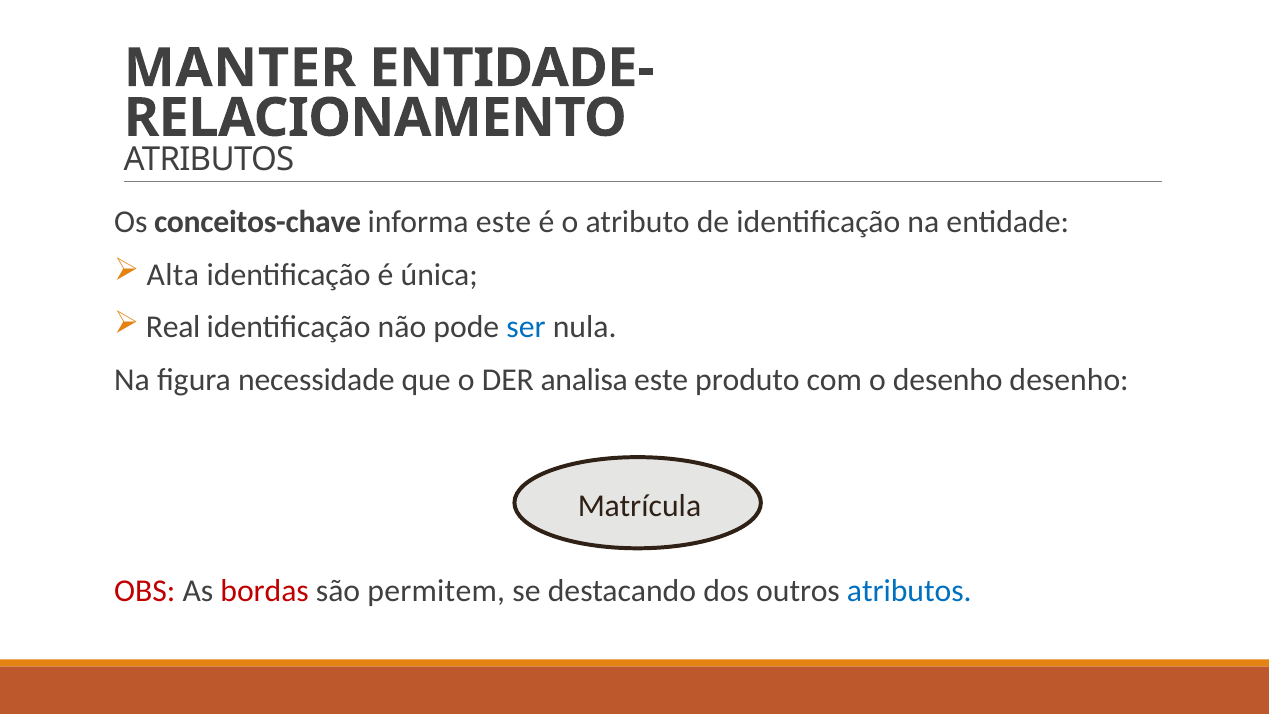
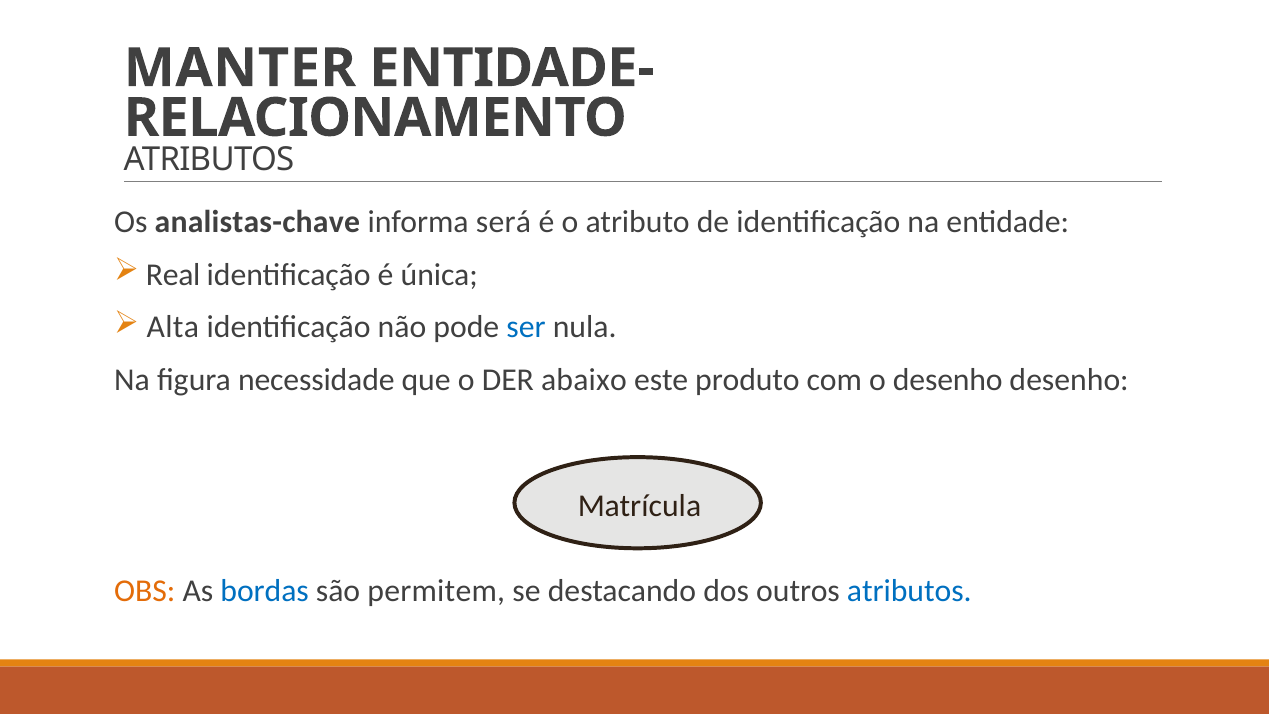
conceitos-chave: conceitos-chave -> analistas-chave (257, 222)
informa este: este -> será (503, 222)
Alta: Alta -> Real (173, 275)
Real: Real -> Alta (173, 327)
analisa: analisa -> abaixo (584, 380)
OBS colour: red -> orange (145, 591)
bordas colour: red -> blue (265, 591)
